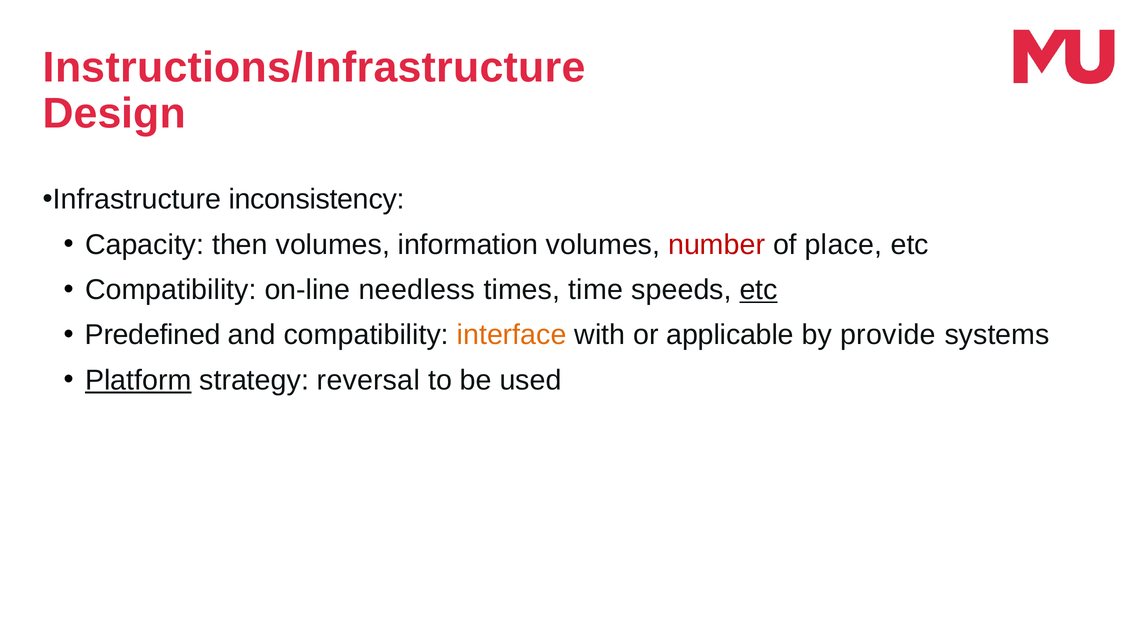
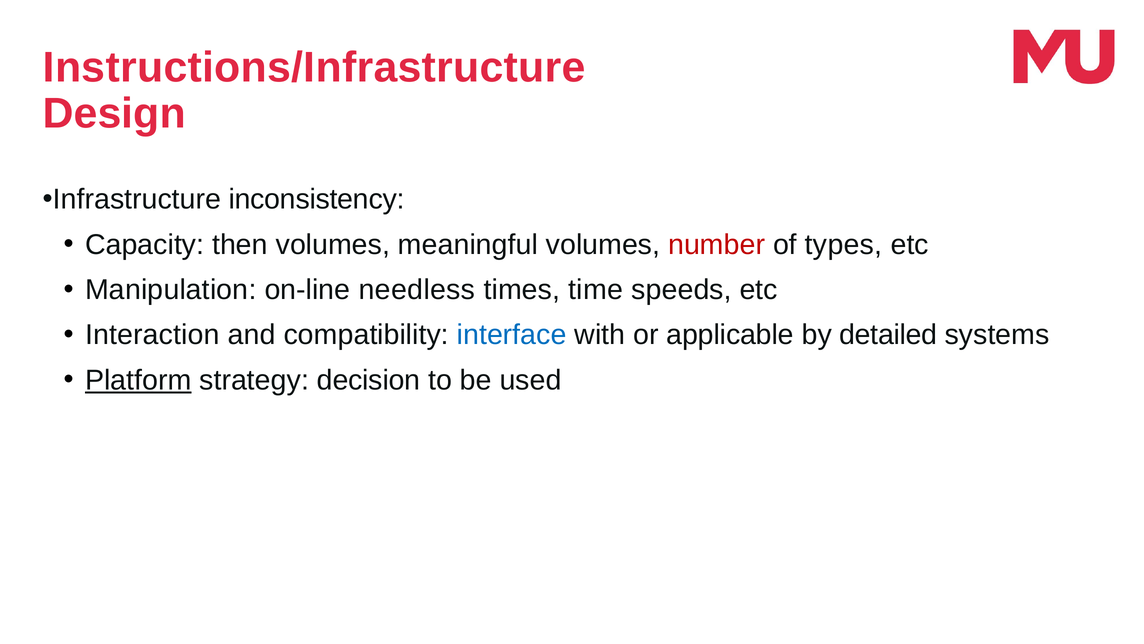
information: information -> meaningful (468, 244)
place: place -> types (844, 244)
Compatibility: Compatibility -> Manipulation (171, 290)
etc underline: present -> none (759, 290)
Predefined: Predefined -> Interaction (152, 335)
interface colour: orange -> blue (512, 335)
provide: provide -> detailed (888, 335)
reversal: reversal -> decision (369, 380)
